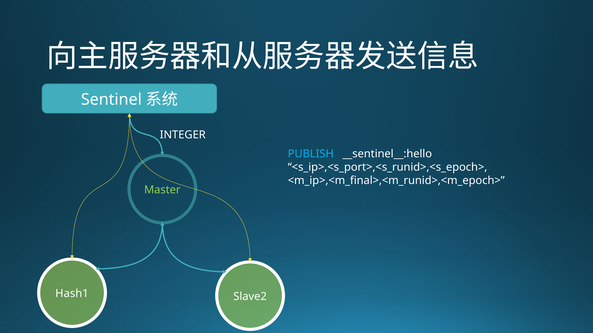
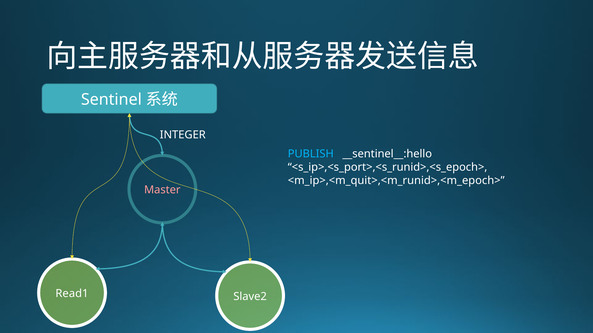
<m_ip>,<m_final>,<m_runid>,<m_epoch>: <m_ip>,<m_final>,<m_runid>,<m_epoch> -> <m_ip>,<m_quit>,<m_runid>,<m_epoch> (396, 181)
Master colour: light green -> pink (162, 190)
Hash1: Hash1 -> Read1 (72, 294)
